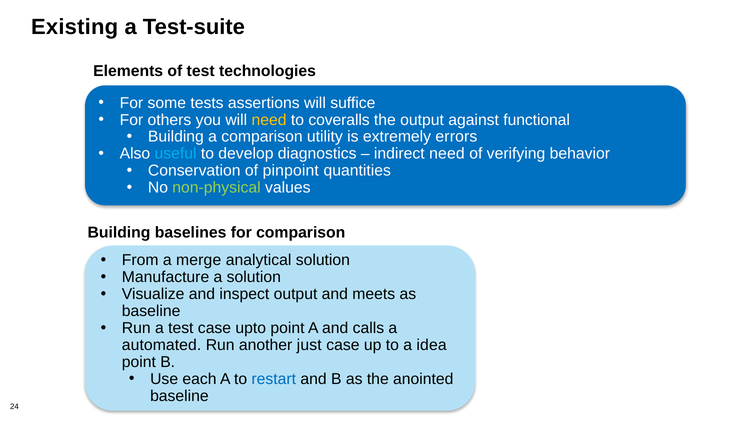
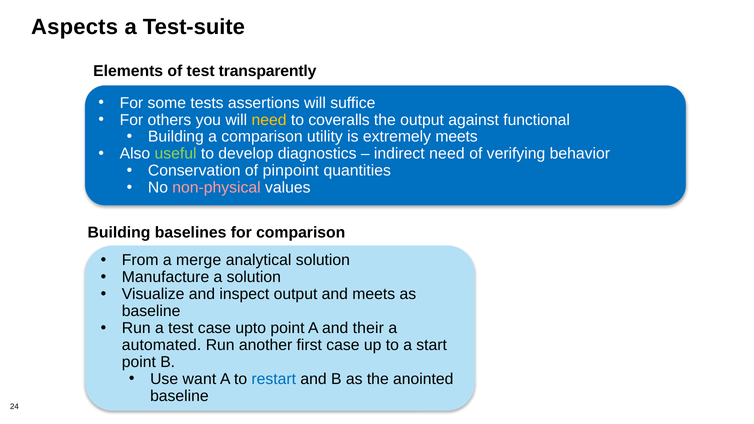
Existing: Existing -> Aspects (75, 27)
technologies: technologies -> transparently (268, 71)
extremely errors: errors -> meets (457, 137)
useful colour: light blue -> light green (176, 154)
non-physical colour: light green -> pink (217, 188)
calls: calls -> their (368, 328)
just: just -> first (309, 345)
idea: idea -> start (432, 345)
each: each -> want (199, 379)
